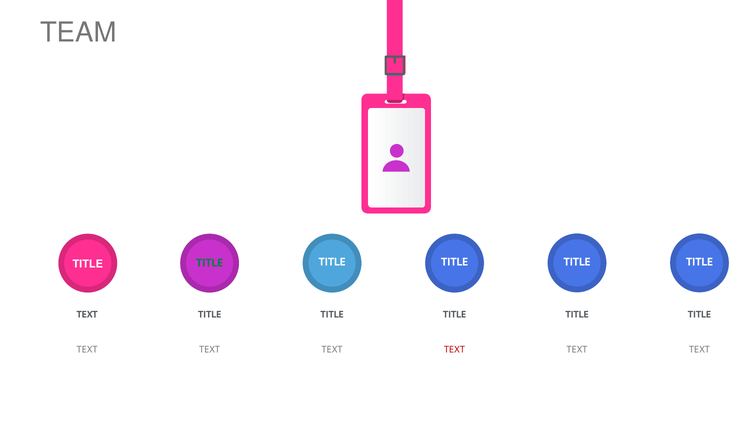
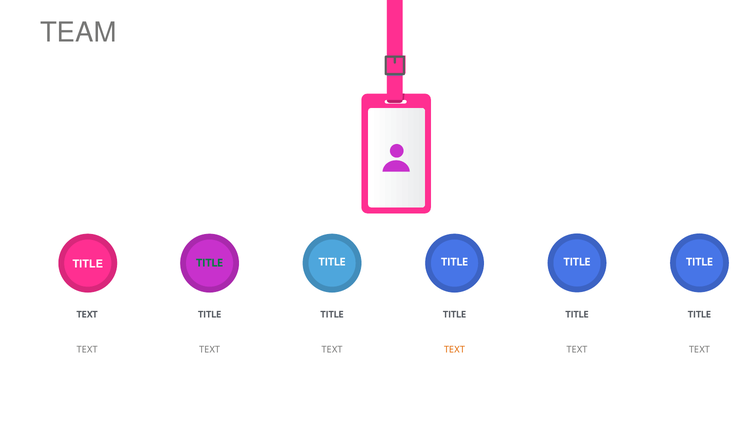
TEXT colour: red -> orange (455, 350)
